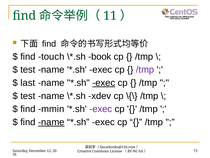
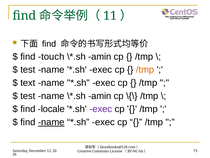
book: book -> amin (100, 56)
/tmp colour: purple -> orange (145, 69)
last: last -> text (28, 83)
exec underline: present -> none (104, 83)
xdev: xdev -> amin (100, 96)
mmin: mmin -> locale (51, 109)
